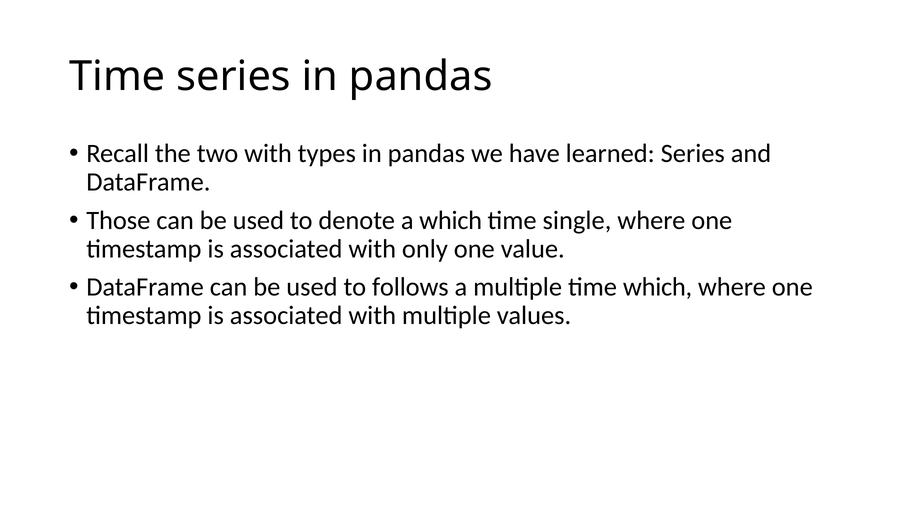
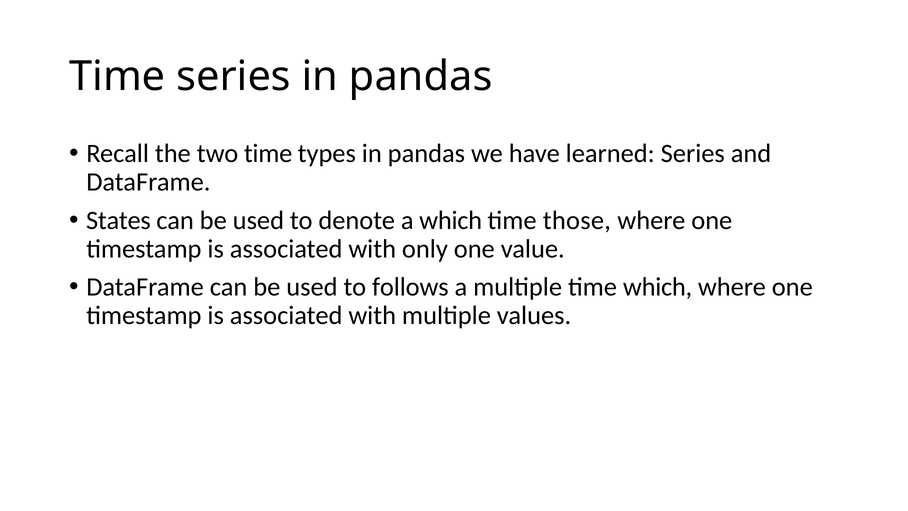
two with: with -> time (268, 154)
Those: Those -> States (118, 220)
single: single -> those (577, 220)
